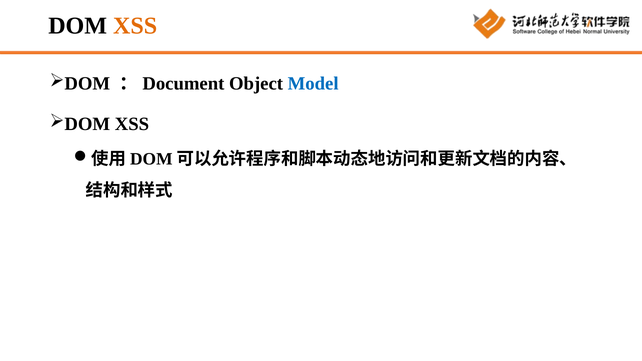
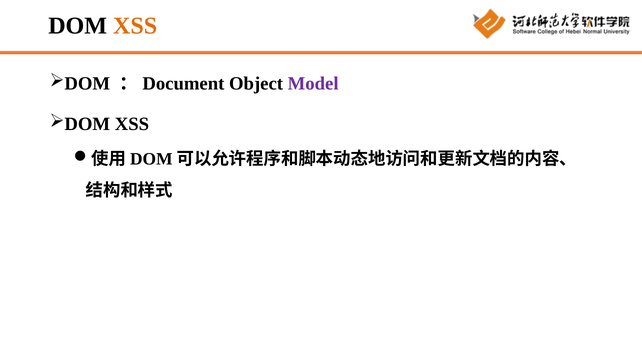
Model colour: blue -> purple (313, 84)
